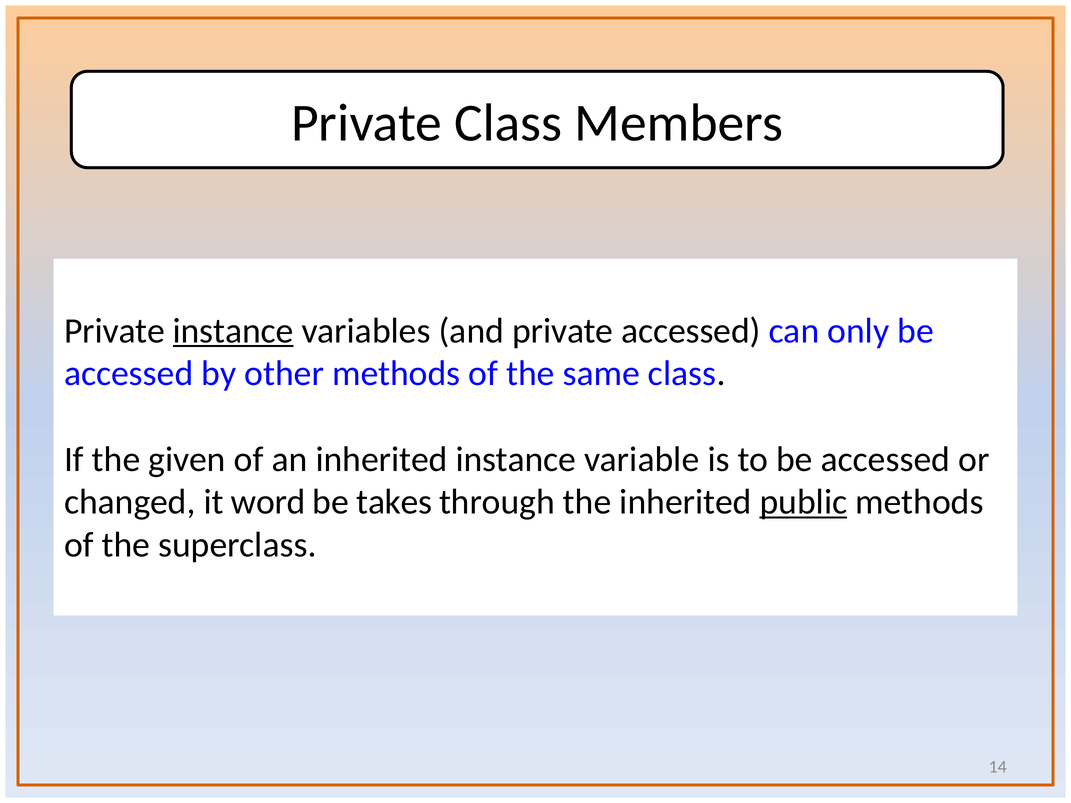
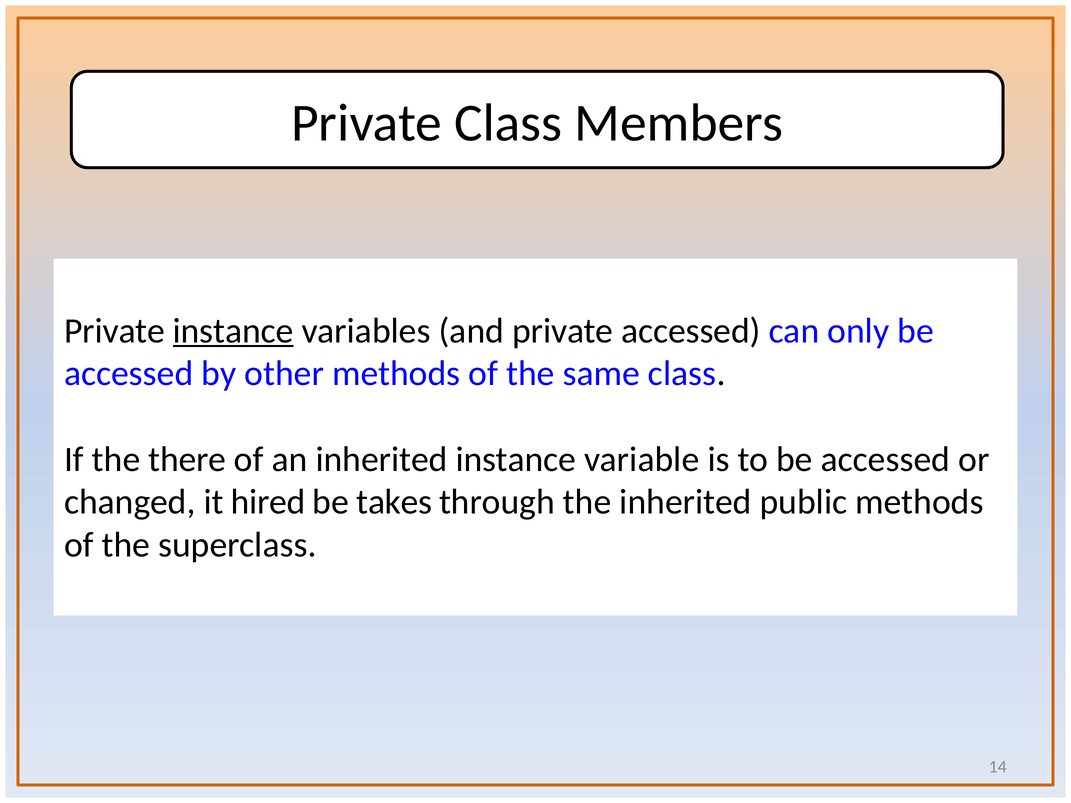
given: given -> there (187, 459)
word: word -> hired (268, 502)
public underline: present -> none (803, 502)
